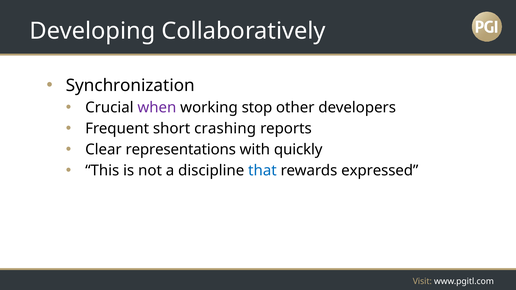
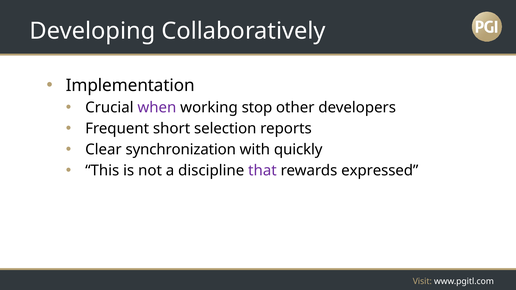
Synchronization: Synchronization -> Implementation (130, 85)
crashing: crashing -> selection (225, 129)
representations: representations -> synchronization (181, 150)
that colour: blue -> purple (262, 171)
